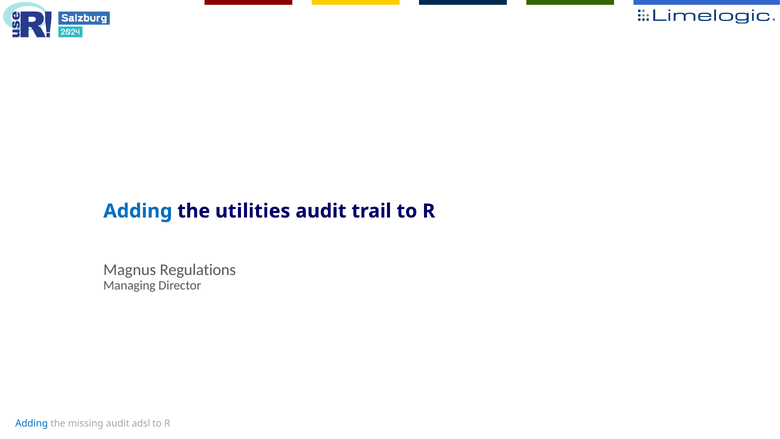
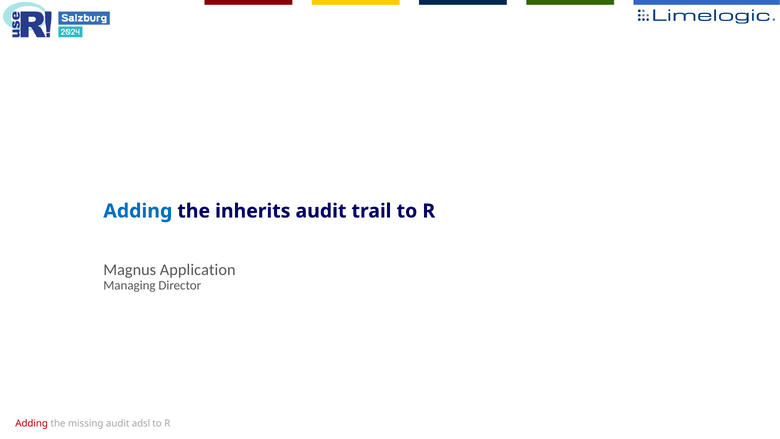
utilities: utilities -> inherits (253, 211)
Regulations: Regulations -> Application (198, 270)
Adding colour: blue -> red (32, 423)
